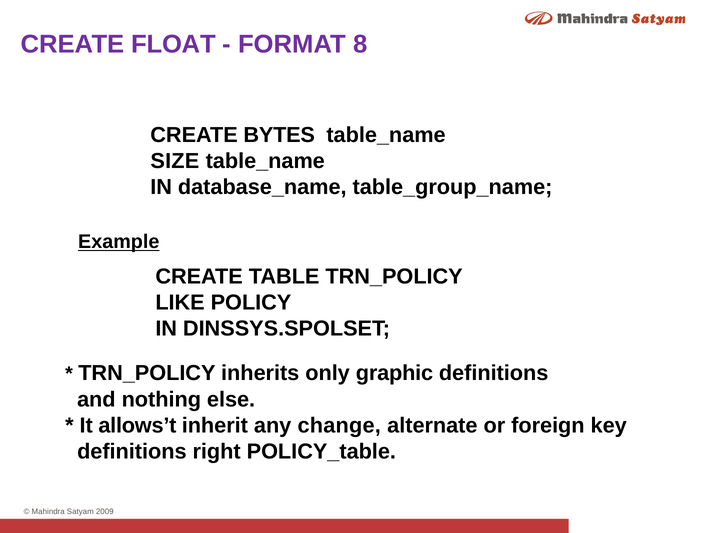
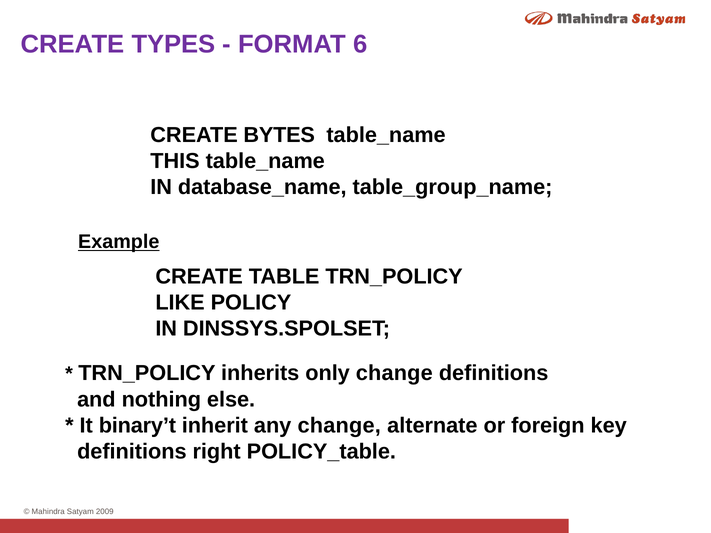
FLOAT: FLOAT -> TYPES (173, 44)
8: 8 -> 6 (360, 44)
SIZE: SIZE -> THIS (175, 161)
only graphic: graphic -> change (394, 373)
allows’t: allows’t -> binary’t (137, 426)
